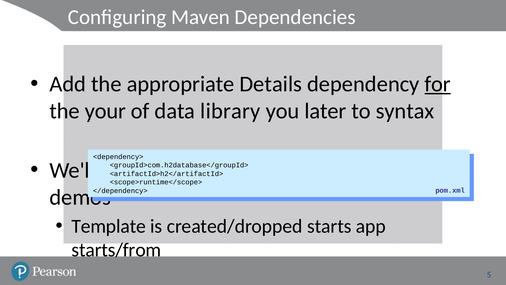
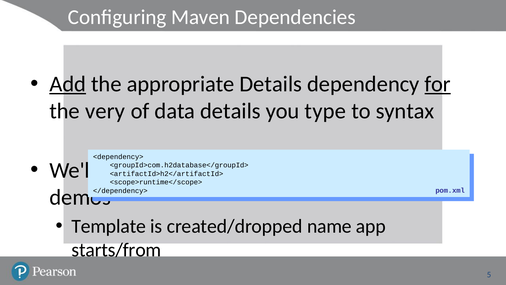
Add underline: none -> present (68, 84)
the your: your -> very (105, 111)
data library: library -> details (230, 111)
you later: later -> type (325, 111)
starts: starts -> name (329, 226)
